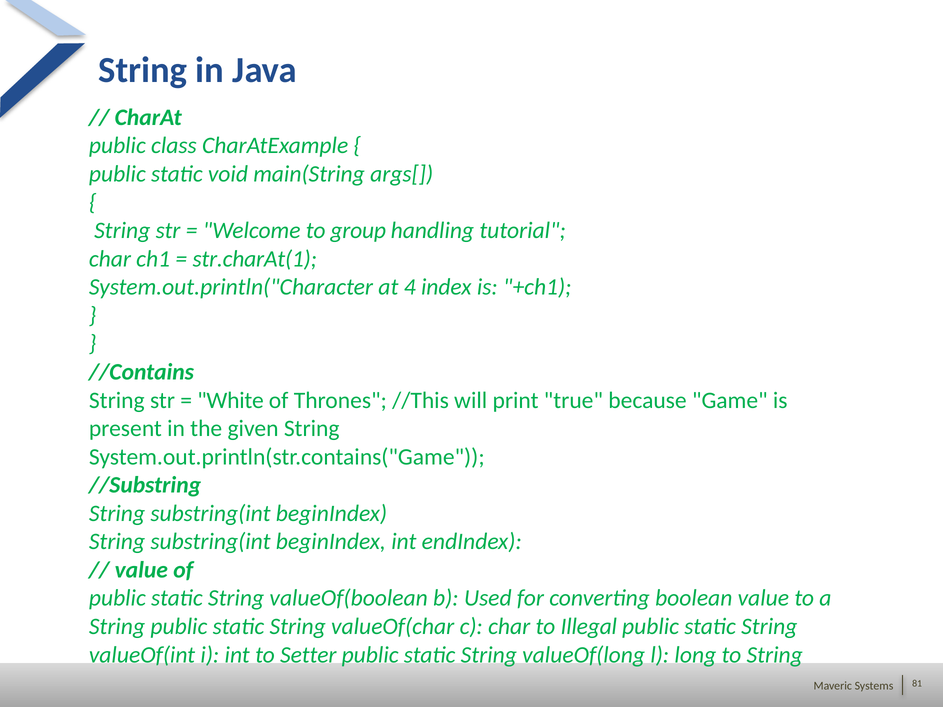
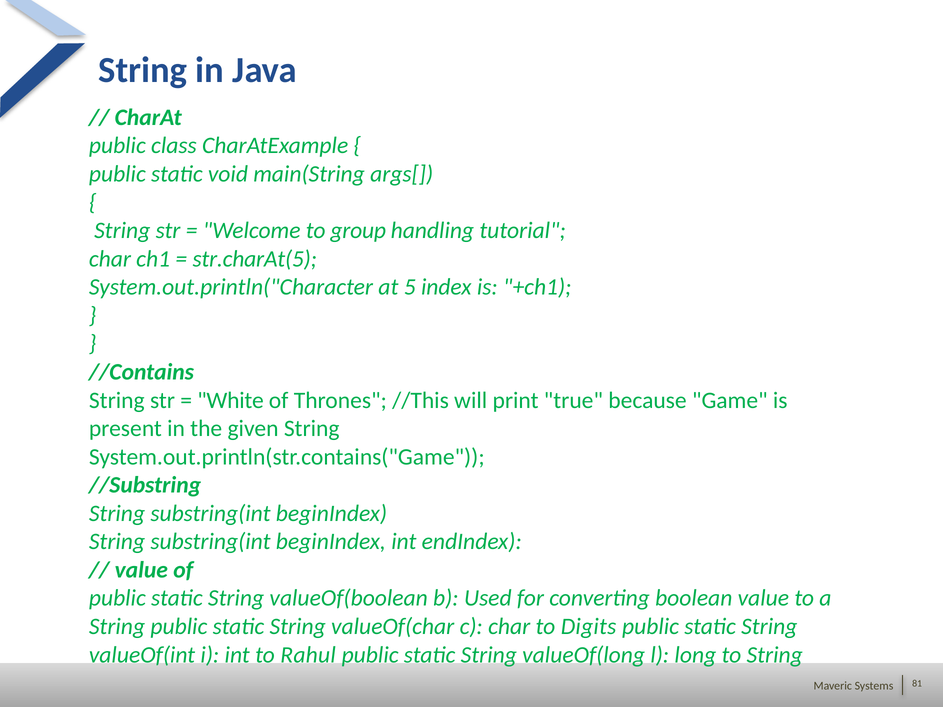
str.charAt(1: str.charAt(1 -> str.charAt(5 (255, 259)
4: 4 -> 5 (410, 287)
Illegal: Illegal -> Digits (589, 627)
Setter: Setter -> Rahul (308, 655)
